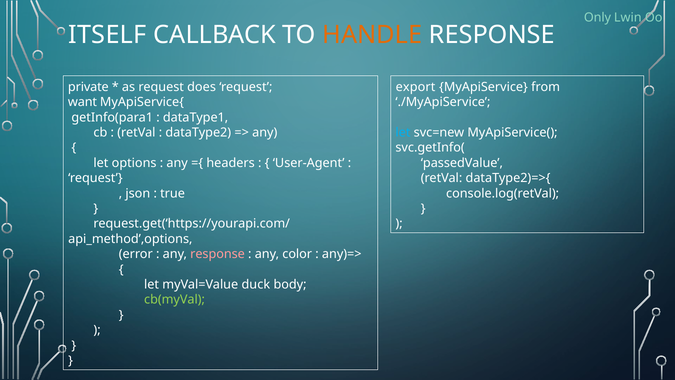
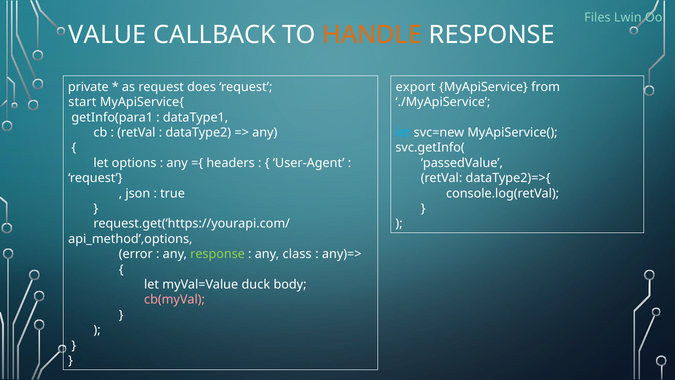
Only: Only -> Files (597, 18)
ITSELF: ITSELF -> VALUE (107, 35)
want: want -> start (82, 102)
response colour: pink -> light green (218, 254)
color: color -> class (297, 254)
cb(myVal colour: light green -> pink (175, 300)
